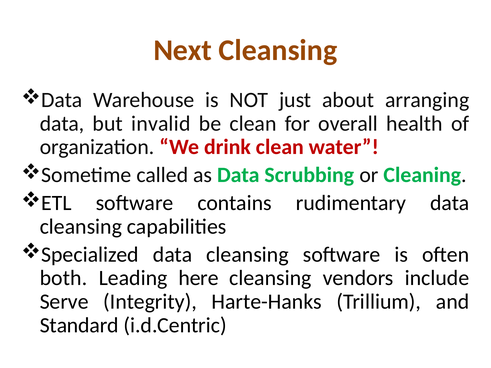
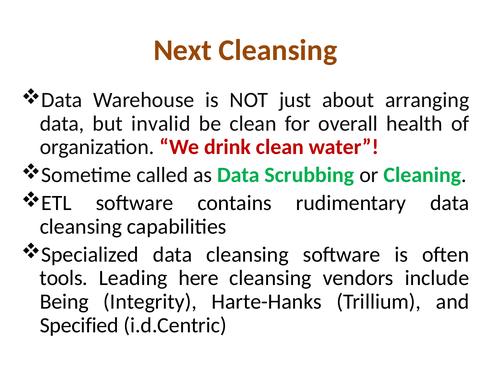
both: both -> tools (64, 278)
Serve: Serve -> Being (64, 302)
Standard: Standard -> Specified (79, 325)
